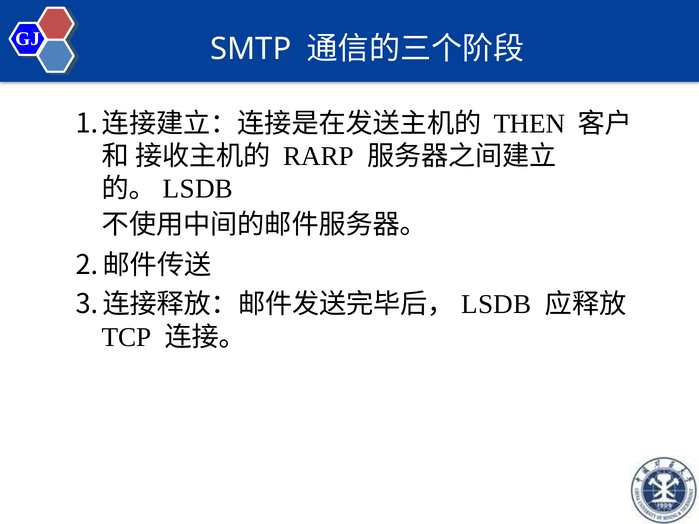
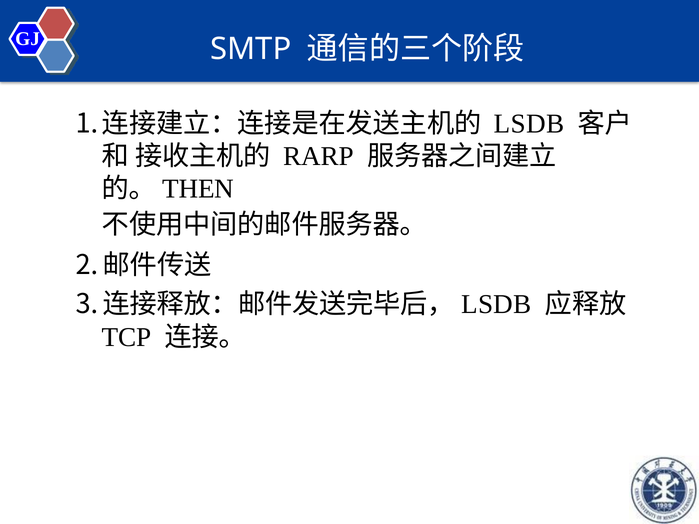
THEN: THEN -> LSDB (529, 124)
LSDB: LSDB -> THEN (198, 189)
